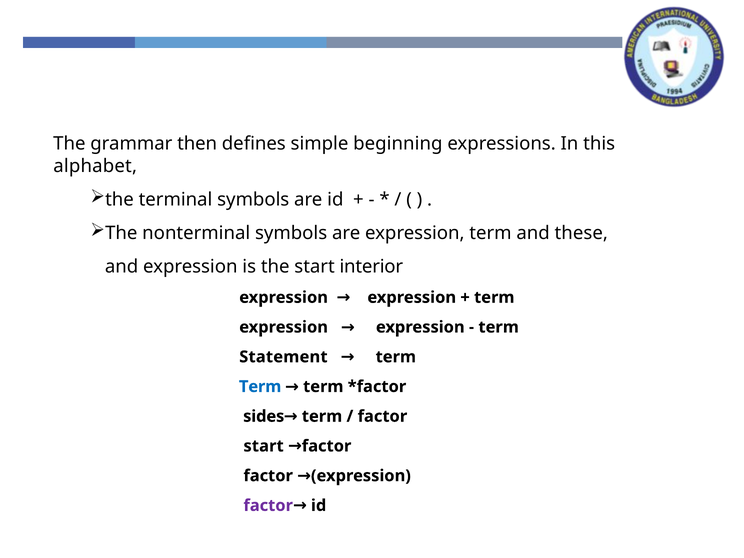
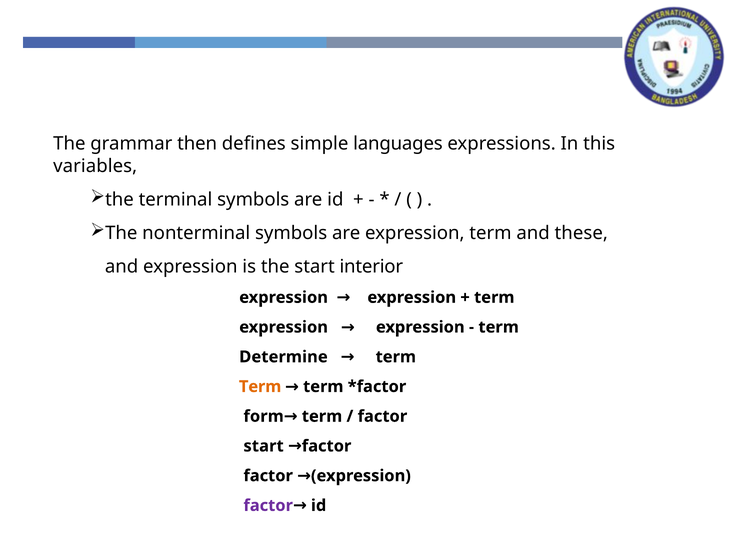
beginning: beginning -> languages (398, 144)
alphabet: alphabet -> variables (95, 166)
Statement: Statement -> Determine (283, 357)
Term colour: blue -> orange (260, 387)
sides: sides -> form (264, 416)
